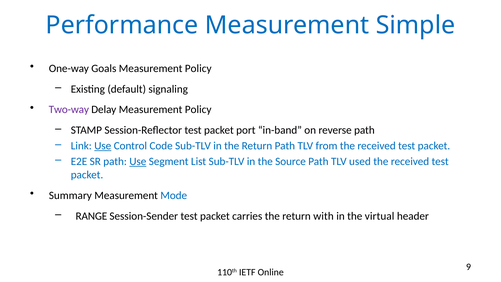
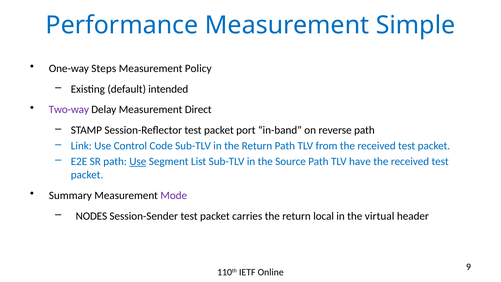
Goals: Goals -> Steps (104, 68)
signaling: signaling -> intended (168, 89)
Delay Measurement Policy: Policy -> Direct (198, 110)
Use underline: present -> none (103, 146)
used: used -> have (360, 161)
Mode colour: blue -> purple (174, 195)
RANGE: RANGE -> NODES (91, 216)
with: with -> local (324, 216)
